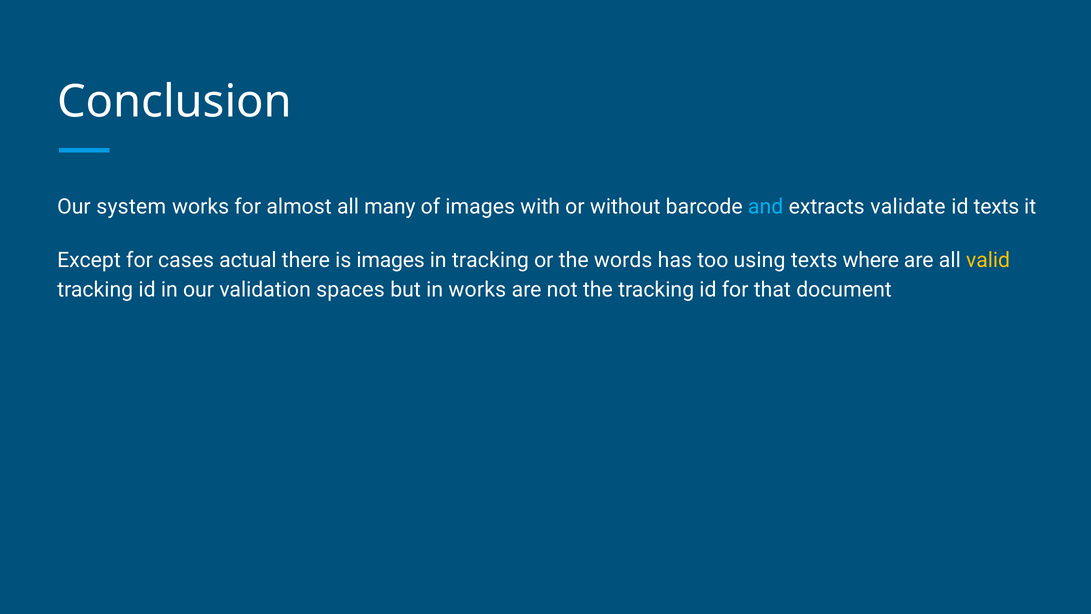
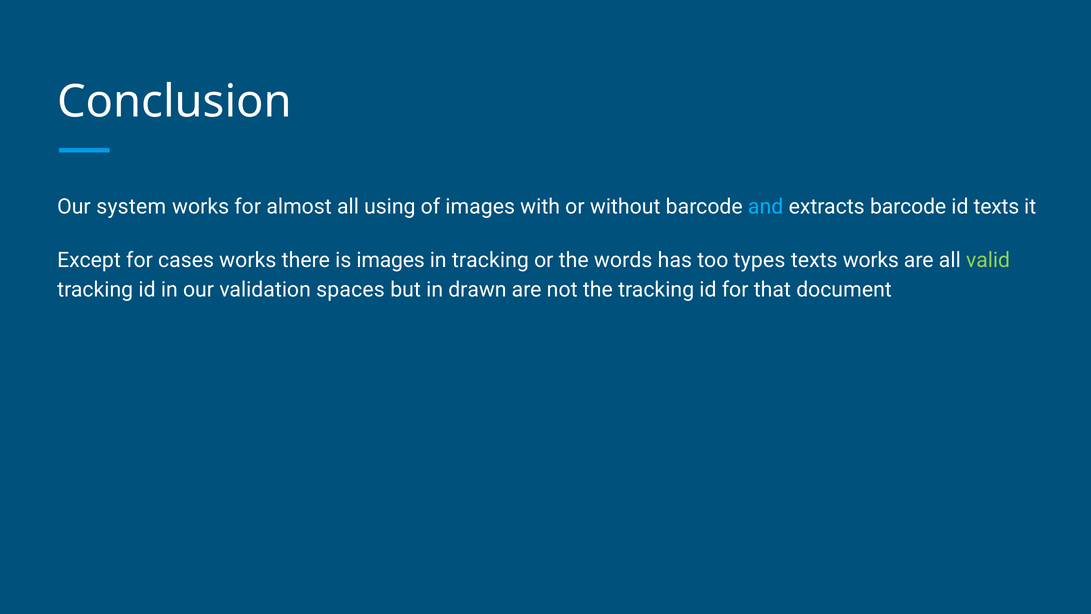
many: many -> using (390, 207)
extracts validate: validate -> barcode (908, 207)
cases actual: actual -> works (248, 260)
using: using -> types (759, 260)
texts where: where -> works (871, 260)
valid colour: yellow -> light green (988, 260)
in works: works -> drawn (477, 289)
